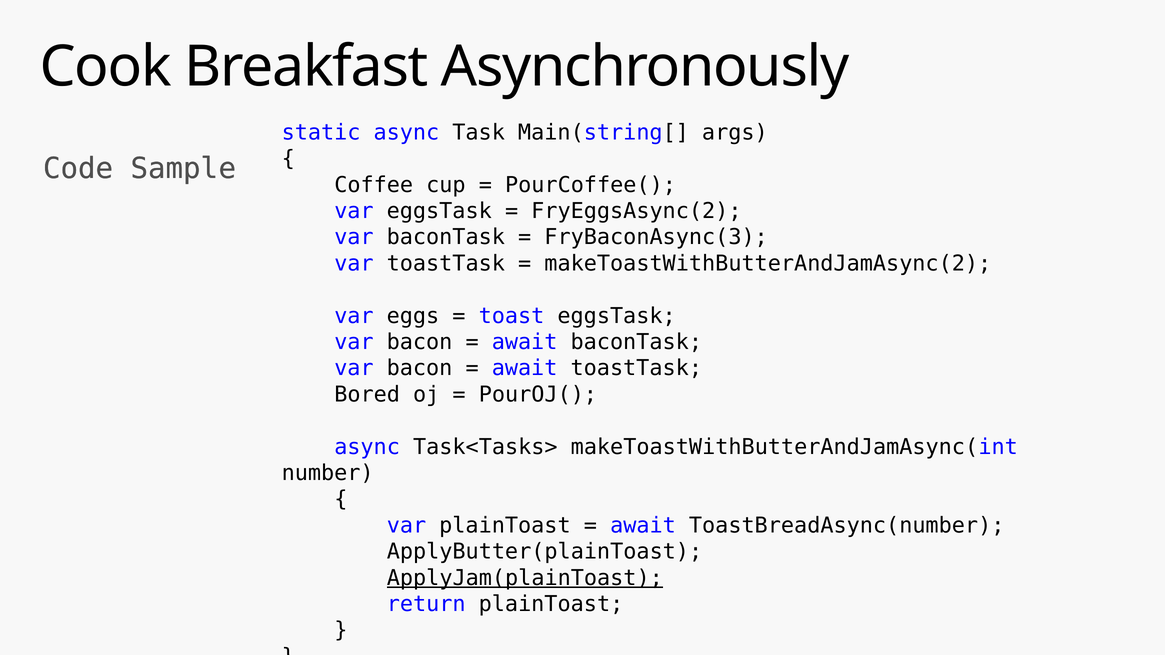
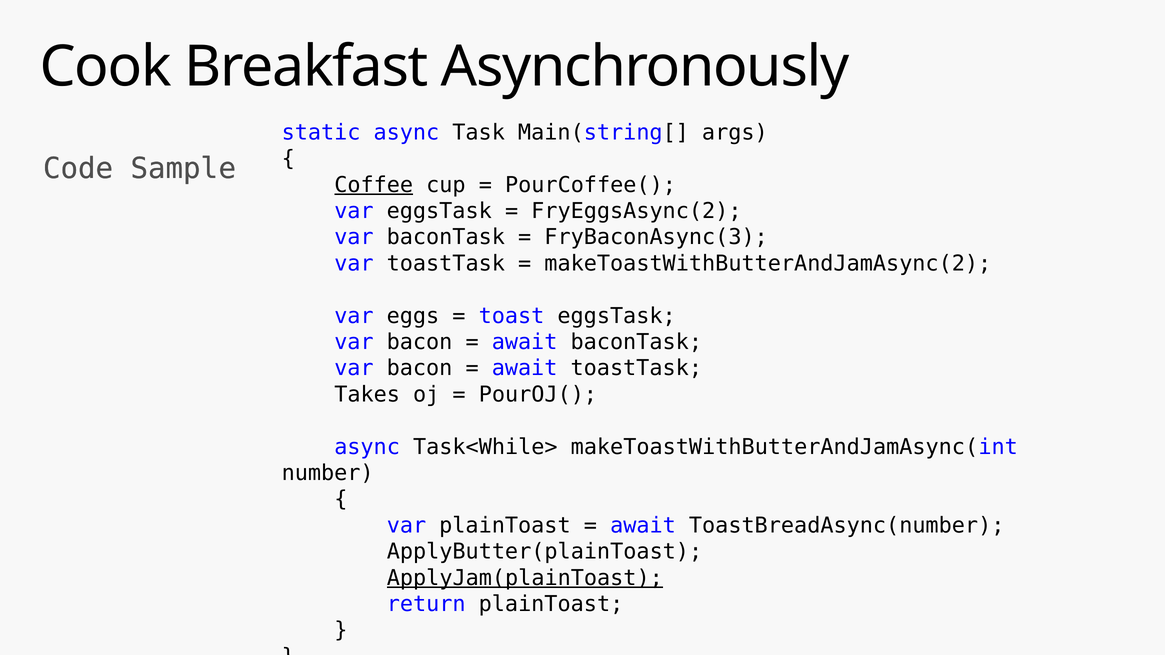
Coffee underline: none -> present (374, 185)
Bored: Bored -> Takes (367, 395)
Task<Tasks>: Task<Tasks> -> Task<While> (485, 447)
